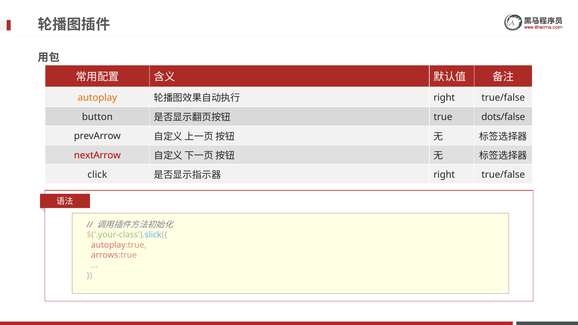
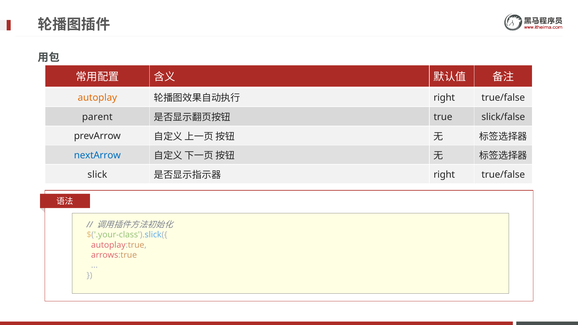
button: button -> parent (97, 117)
dots/false: dots/false -> slick/false (503, 117)
nextArrow colour: red -> blue (97, 155)
click: click -> slick (97, 175)
